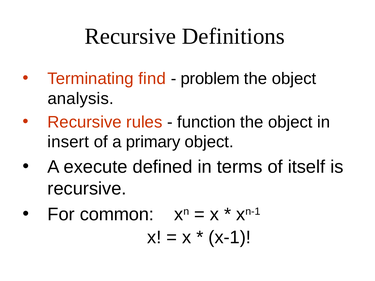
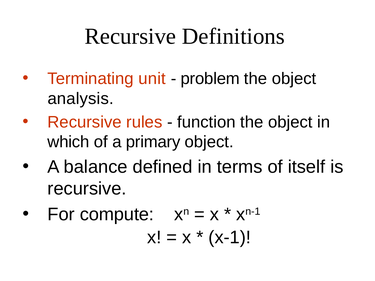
find: find -> unit (152, 79)
insert: insert -> which (68, 142)
execute: execute -> balance (96, 167)
common: common -> compute (117, 214)
